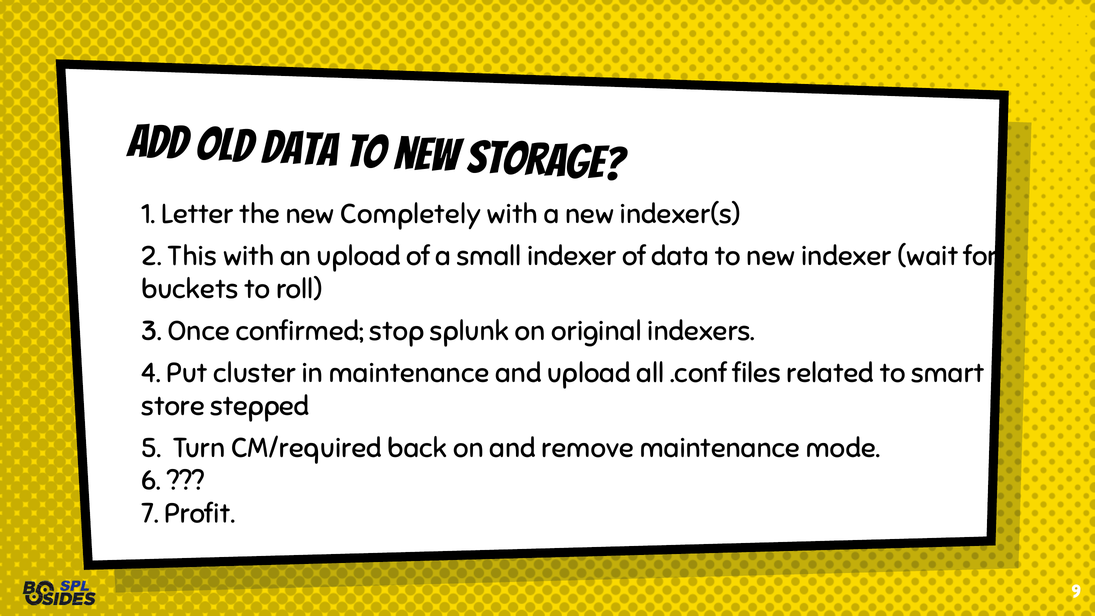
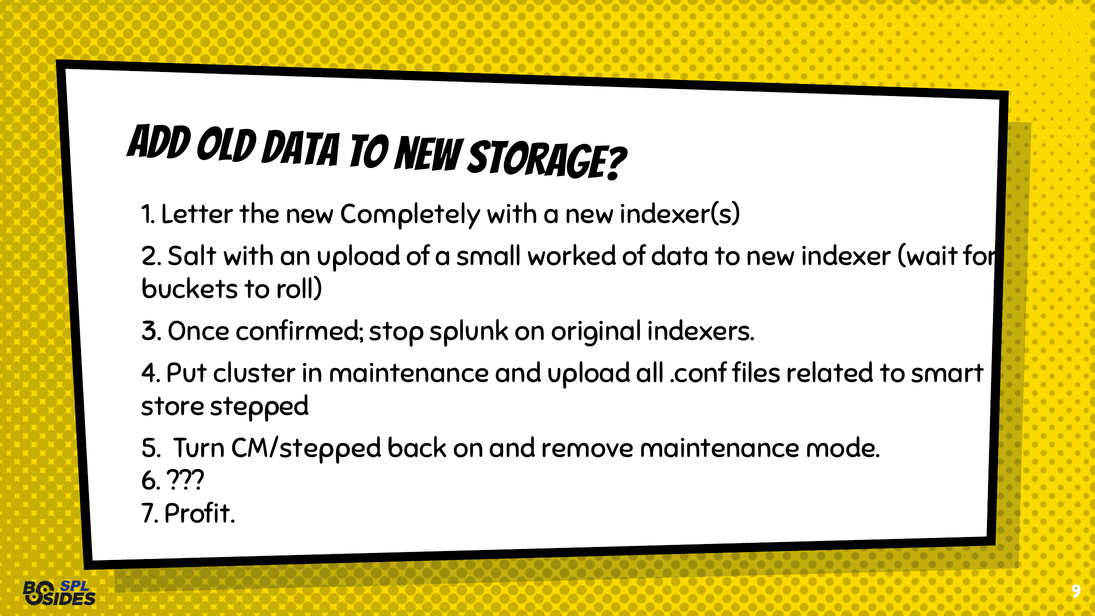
This: This -> Salt (192, 256)
small indexer: indexer -> worked (572, 256)
CM/required: CM/required -> CM/stepped (306, 448)
